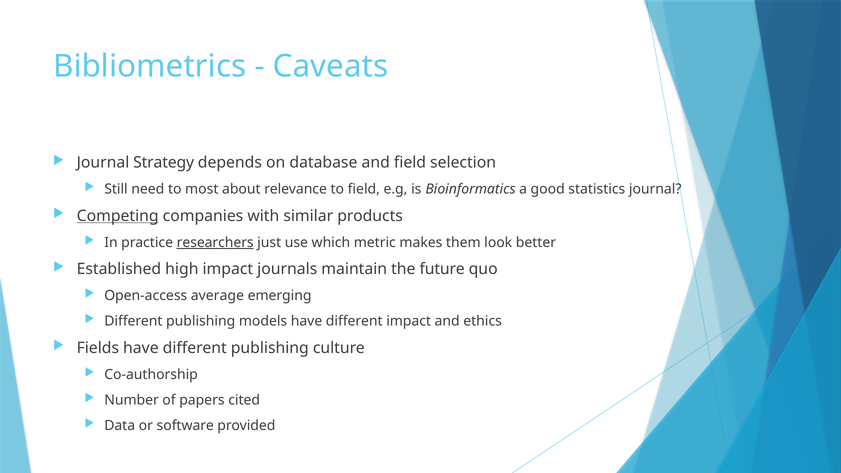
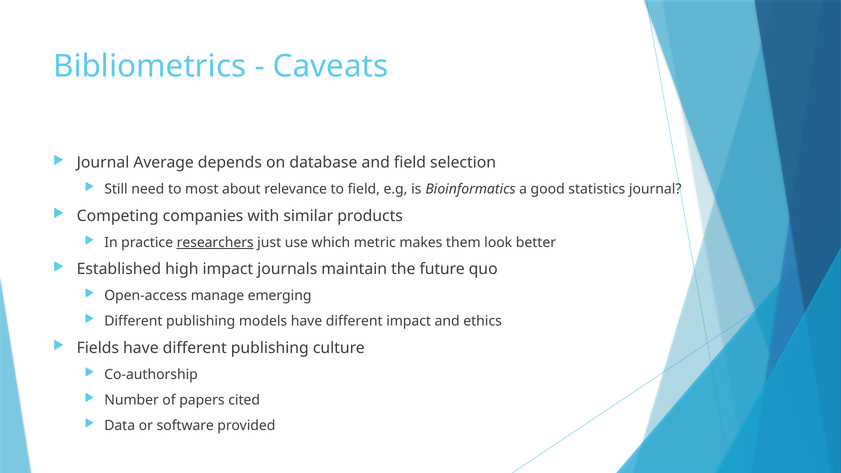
Strategy: Strategy -> Average (164, 163)
Competing underline: present -> none (118, 216)
average: average -> manage (217, 296)
